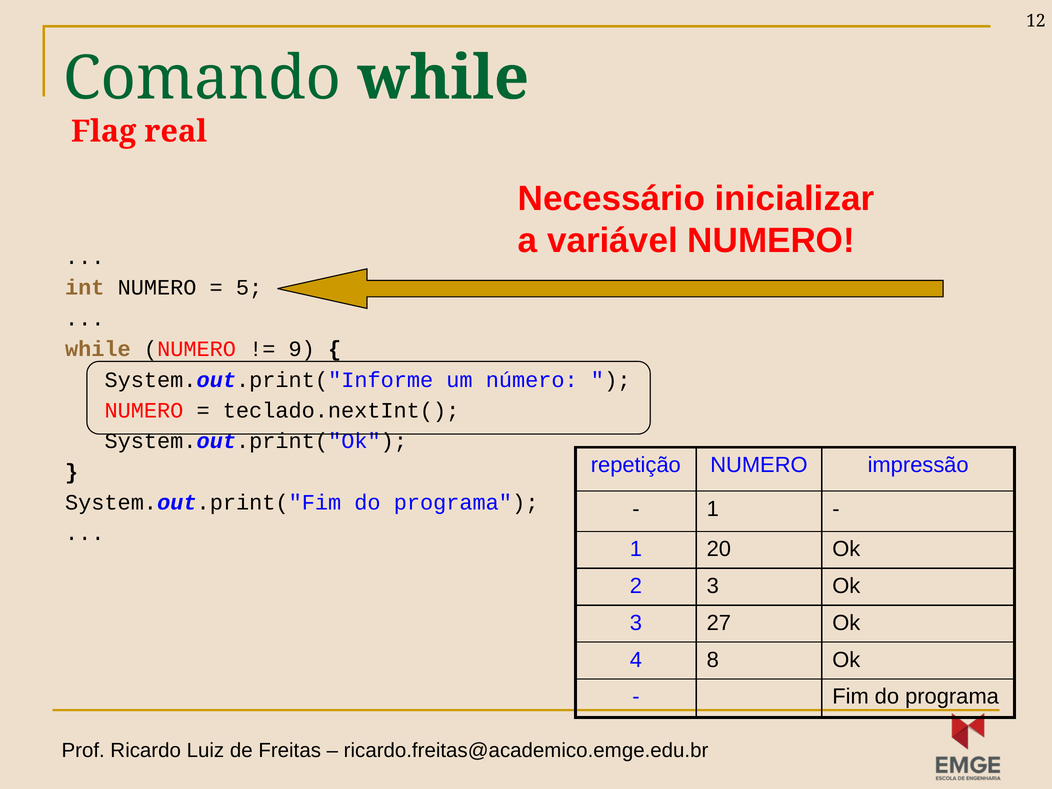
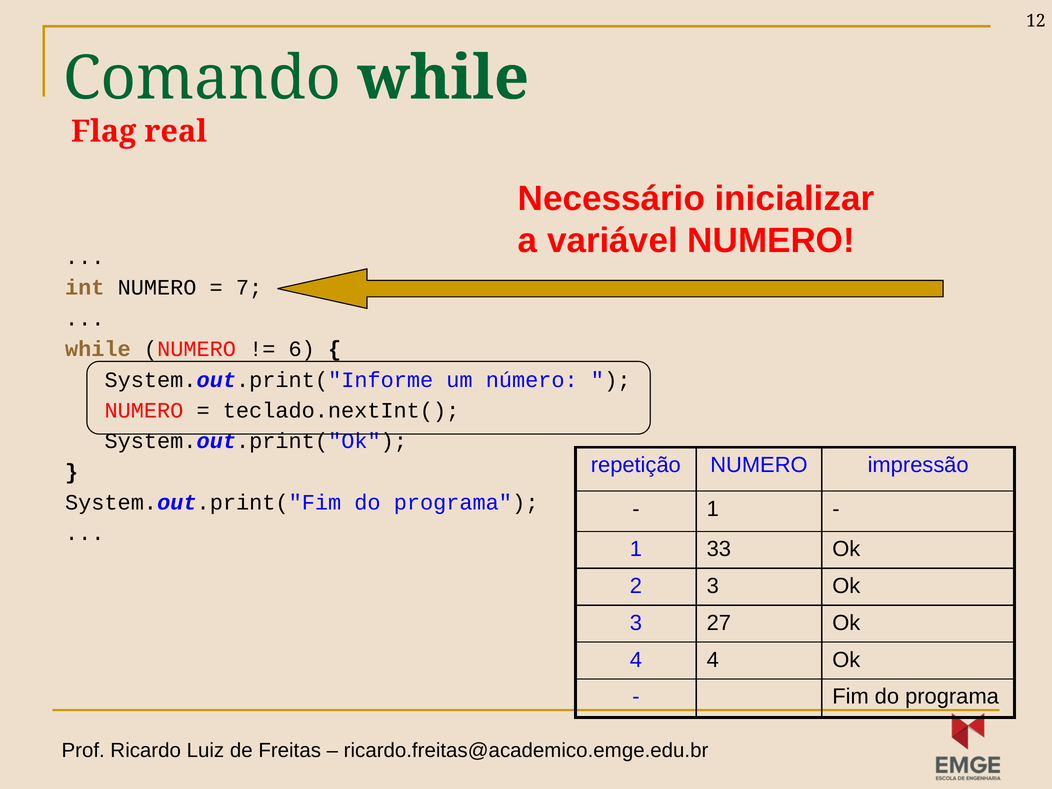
5: 5 -> 7 (249, 288)
9: 9 -> 6 (302, 349)
20: 20 -> 33 (719, 549)
4 8: 8 -> 4 (713, 660)
